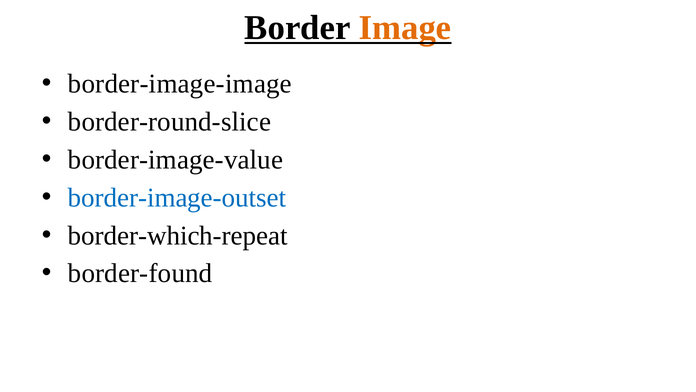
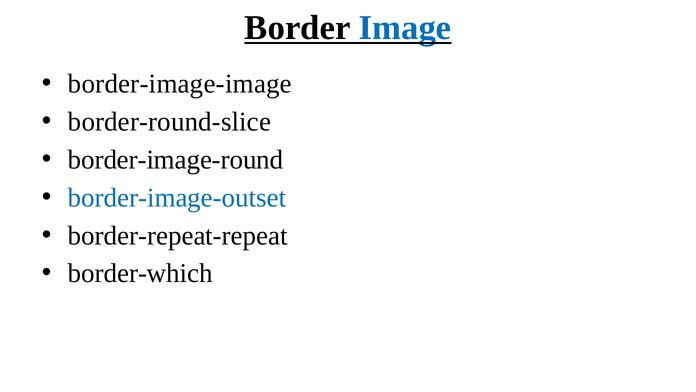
Image colour: orange -> blue (405, 28)
border-image-value: border-image-value -> border-image-round (176, 160)
border-which-repeat: border-which-repeat -> border-repeat-repeat (178, 235)
border-found: border-found -> border-which (140, 273)
